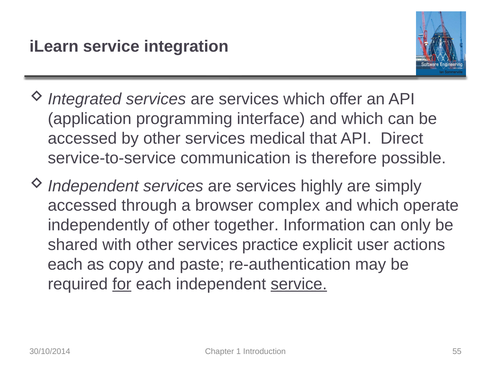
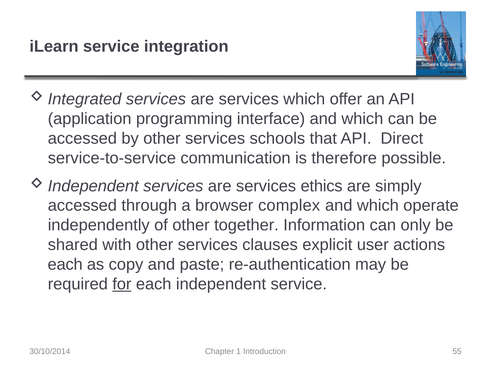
medical: medical -> schools (277, 139)
highly: highly -> ethics (322, 186)
practice: practice -> clauses (270, 245)
service underline: present -> none (299, 284)
